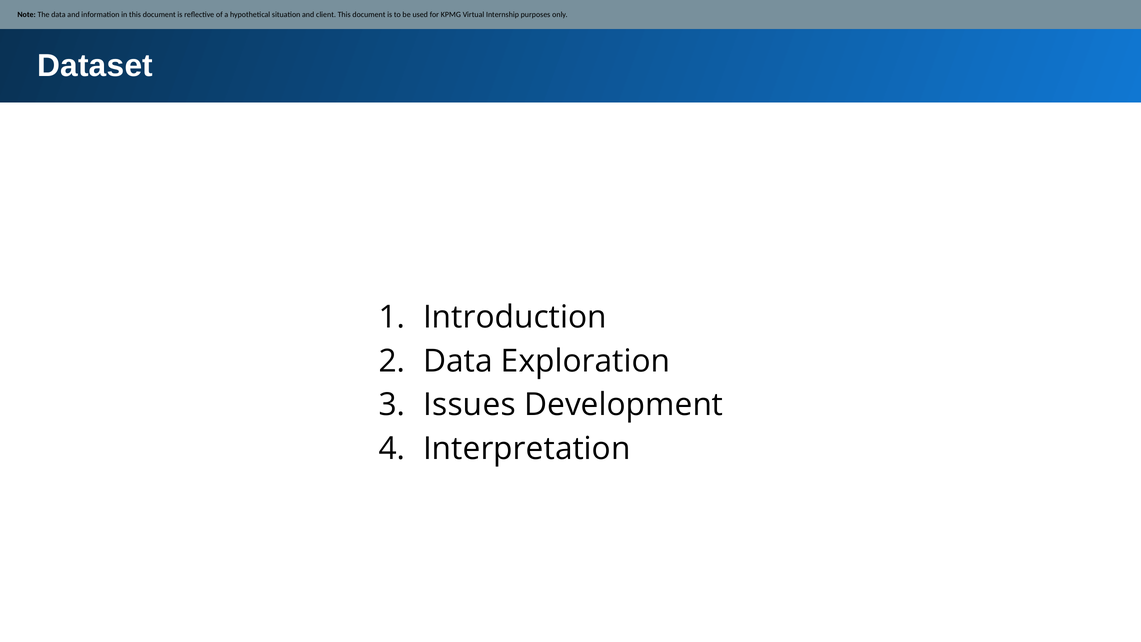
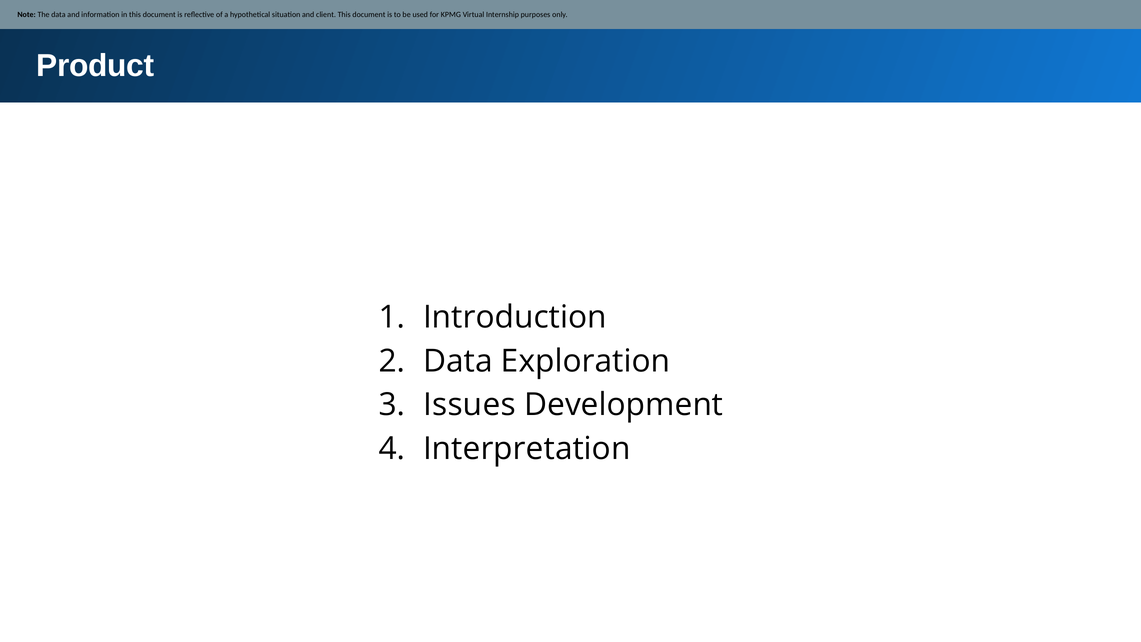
Dataset: Dataset -> Product (95, 66)
